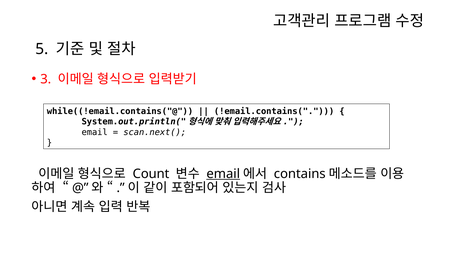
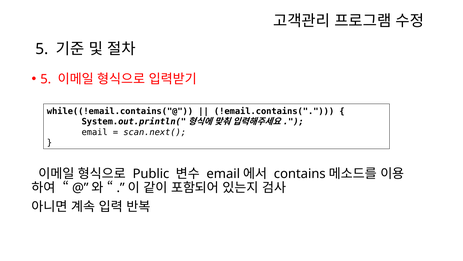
3: 3 -> 5 (46, 79)
Count: Count -> Public (151, 173)
email underline: present -> none (223, 173)
